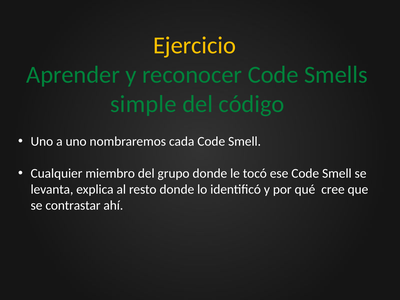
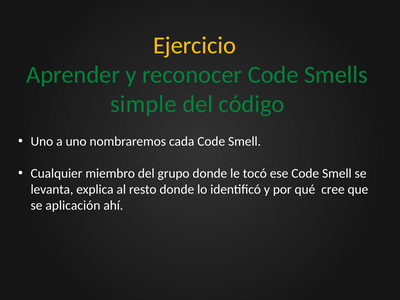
contrastar: contrastar -> aplicación (73, 205)
